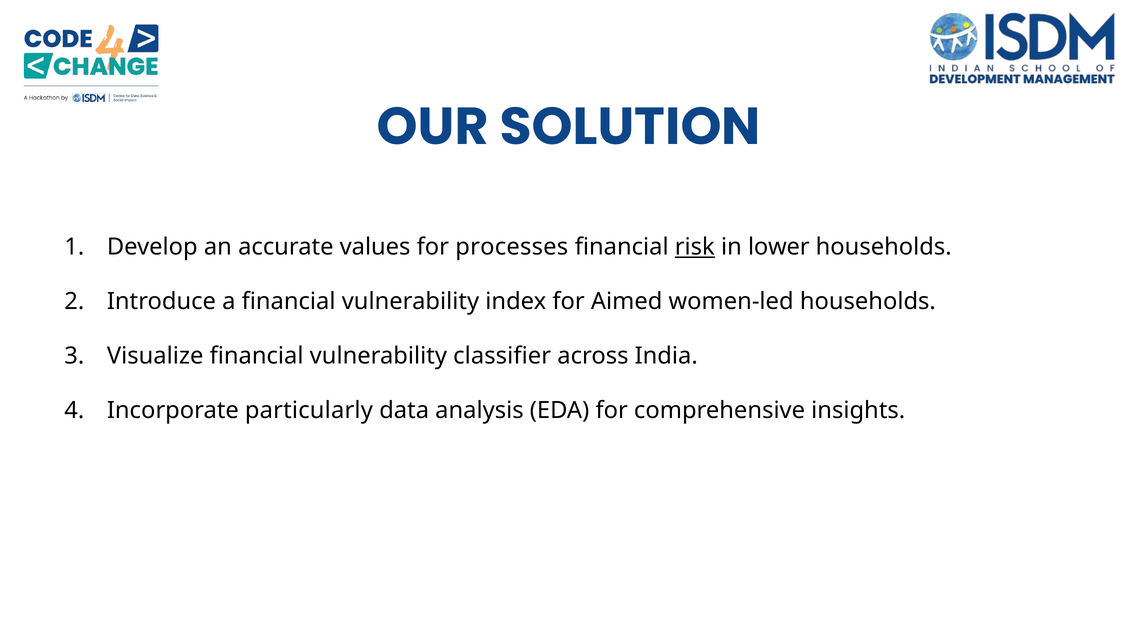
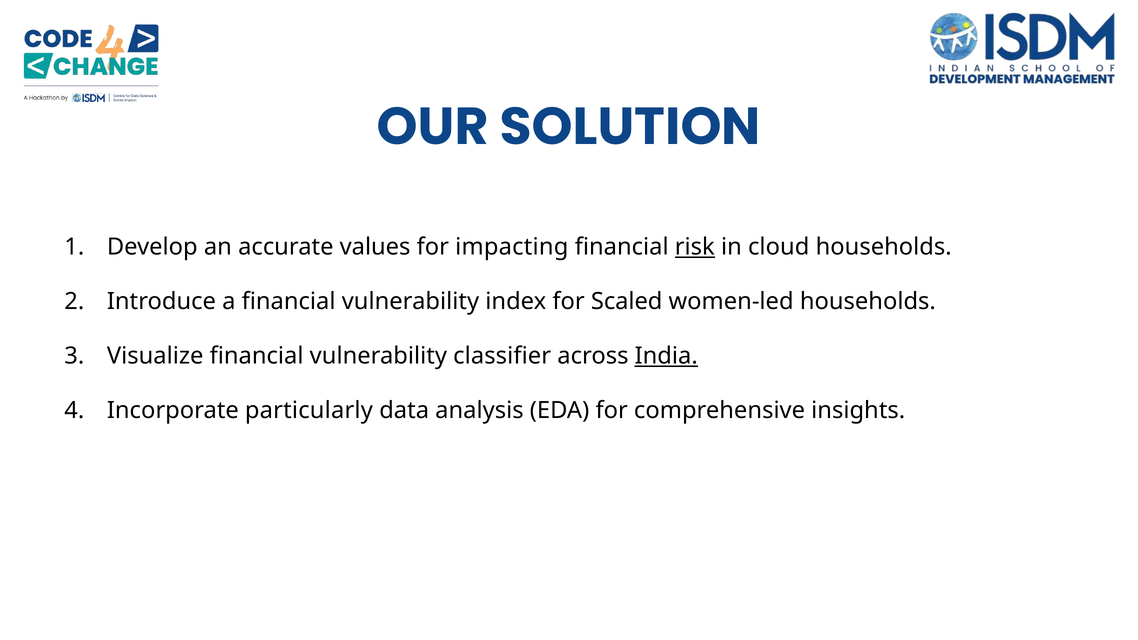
processes: processes -> impacting (512, 247)
lower: lower -> cloud (779, 247)
Aimed: Aimed -> Scaled (627, 301)
India underline: none -> present (666, 356)
